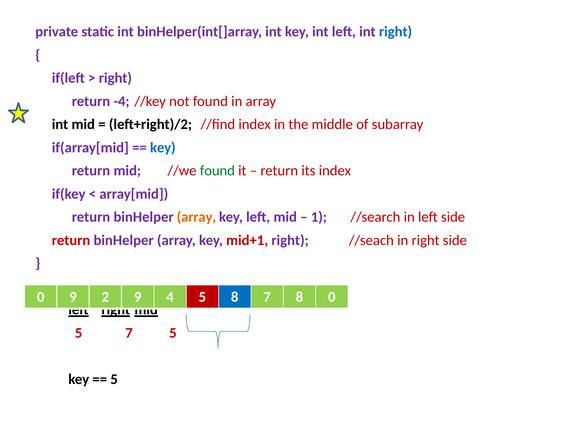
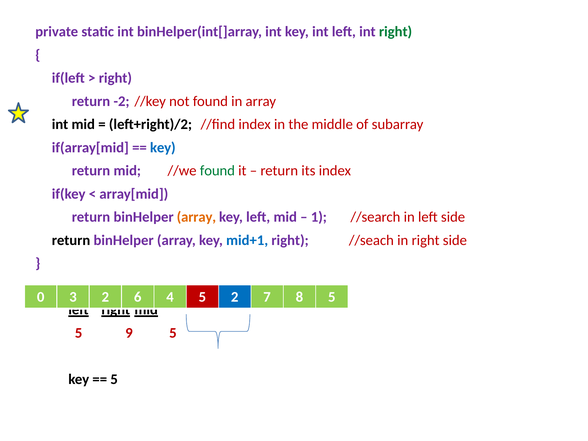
right colour: blue -> green (396, 32)
-4: -4 -> -2 (122, 101)
return colour: red -> black (71, 240)
mid+1 colour: red -> blue (247, 240)
0 9: 9 -> 3 (73, 297)
2 9: 9 -> 6 (138, 297)
5 8: 8 -> 2 (235, 297)
8 0: 0 -> 5 (332, 297)
5 7: 7 -> 9 (129, 333)
